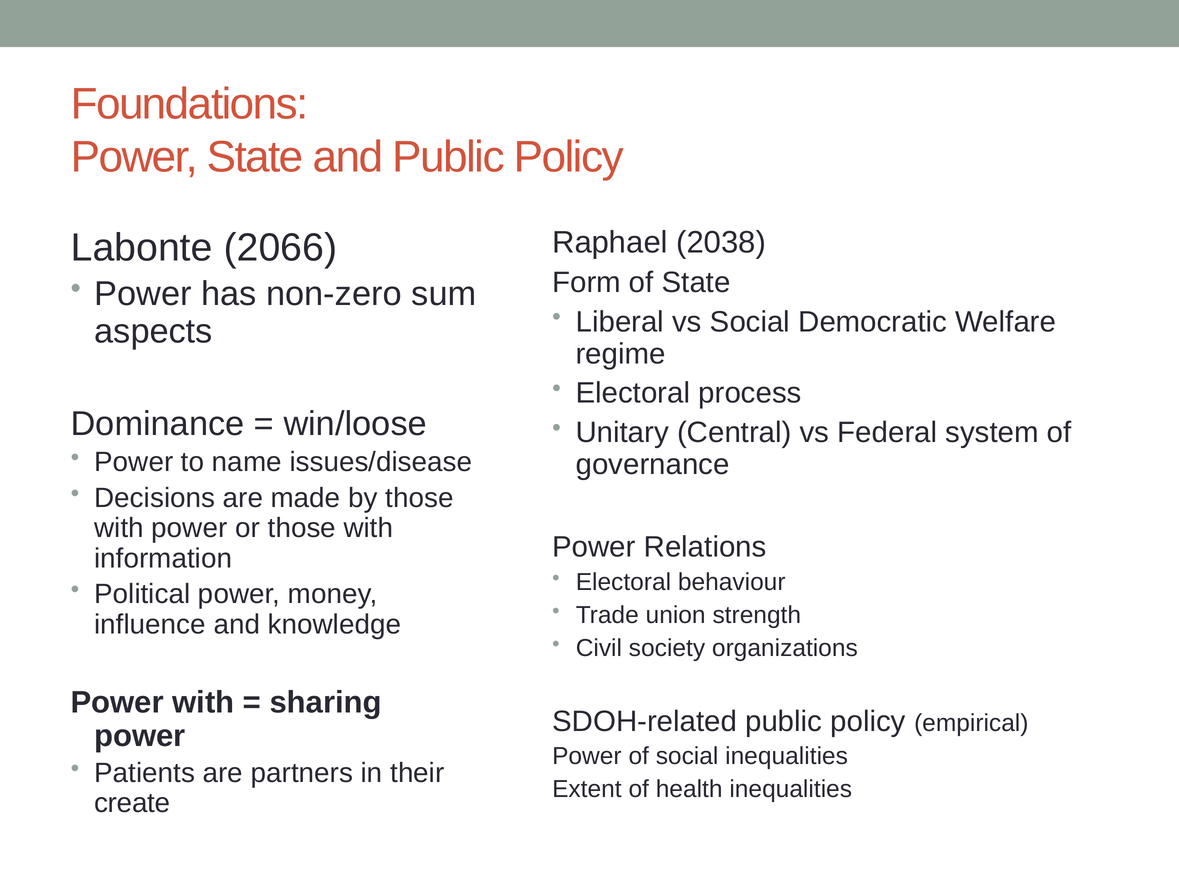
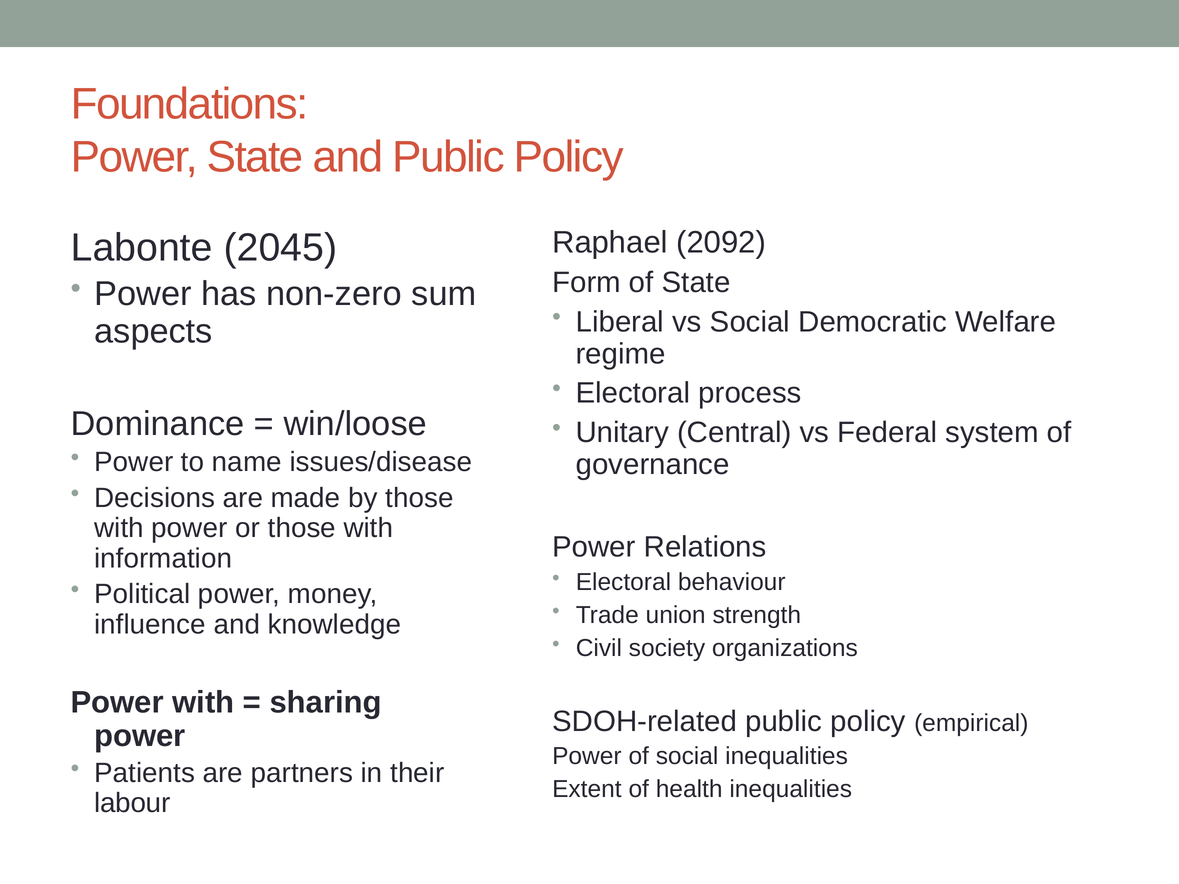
2038: 2038 -> 2092 (721, 242)
2066: 2066 -> 2045 (280, 248)
create: create -> labour (132, 803)
